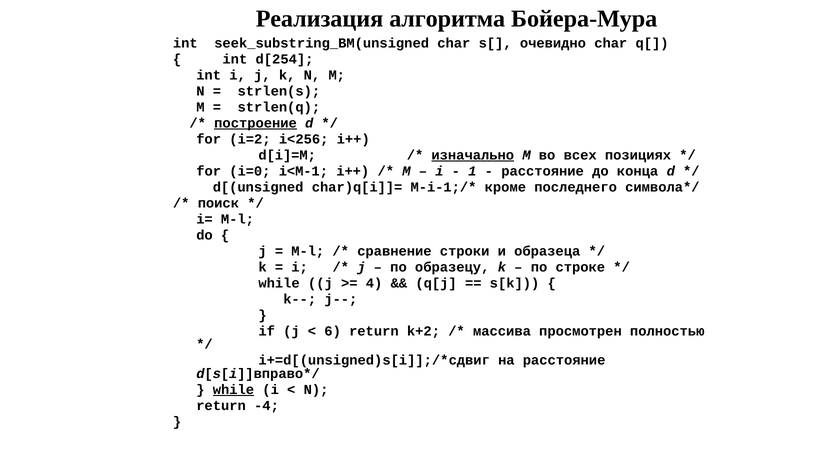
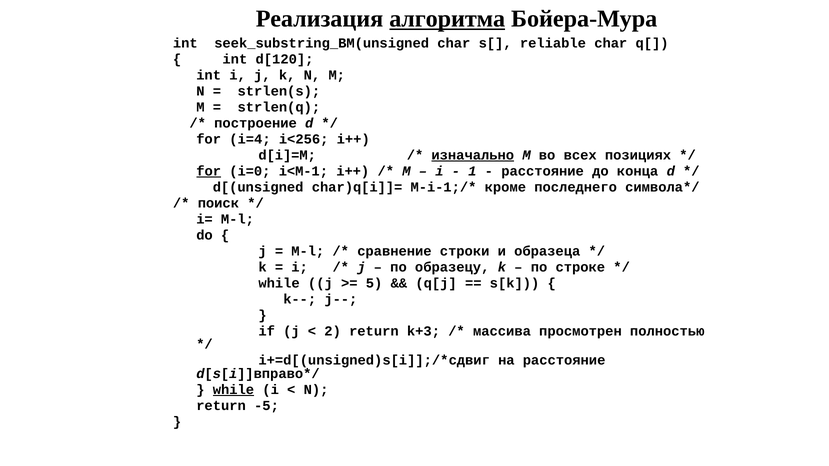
алгоритма underline: none -> present (447, 19)
очевидно: очевидно -> reliable (553, 43)
d[254: d[254 -> d[120 (285, 59)
построение underline: present -> none (256, 123)
i=2: i=2 -> i=4 (250, 139)
for underline: none -> present (209, 171)
4: 4 -> 5 (374, 283)
6: 6 -> 2 (333, 331)
k+2: k+2 -> k+3 (423, 331)
-4: -4 -> -5 (267, 406)
